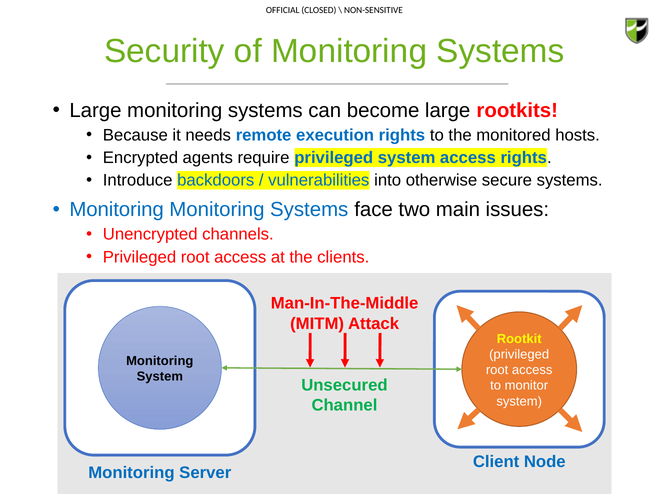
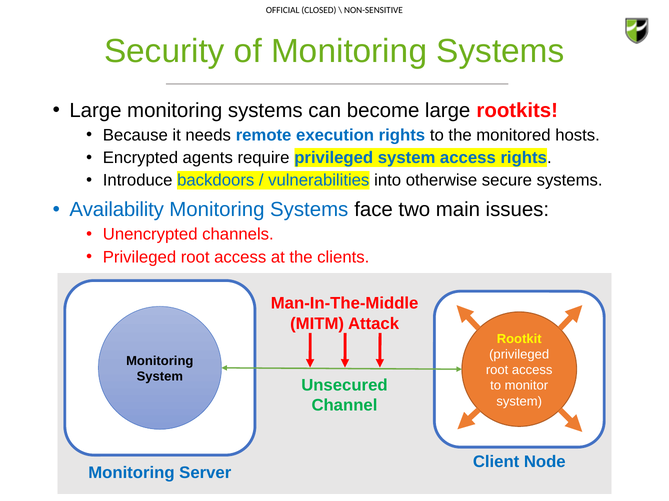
Monitoring: Monitoring -> Availability (117, 210)
